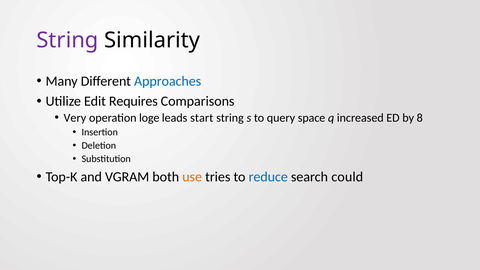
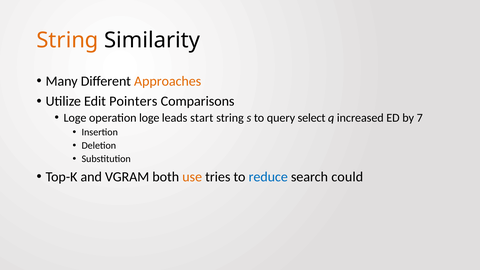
String colour: purple -> orange (68, 40)
Approaches colour: blue -> orange (168, 81)
Requires: Requires -> Pointers (133, 101)
Very: Very -> Loge (75, 118)
space: space -> select (312, 118)
8: 8 -> 7 (420, 118)
